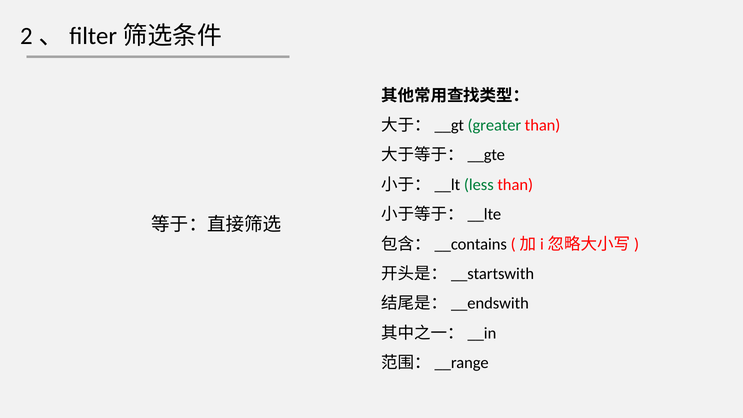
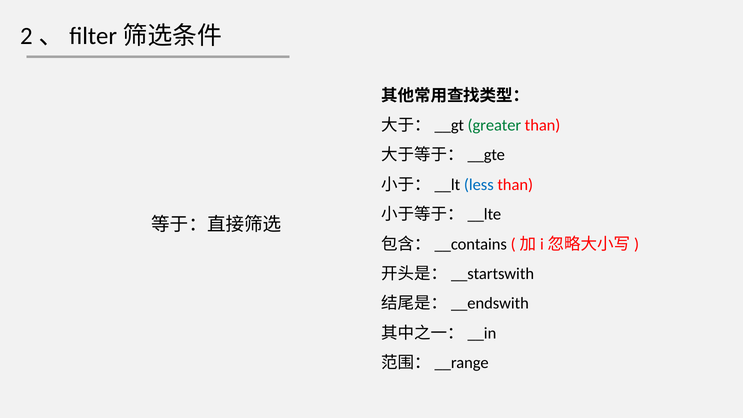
less colour: green -> blue (479, 185)
